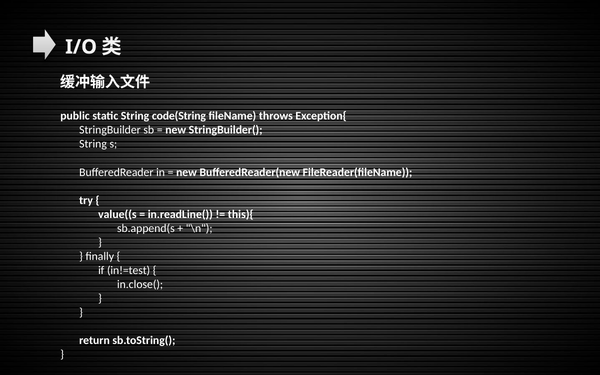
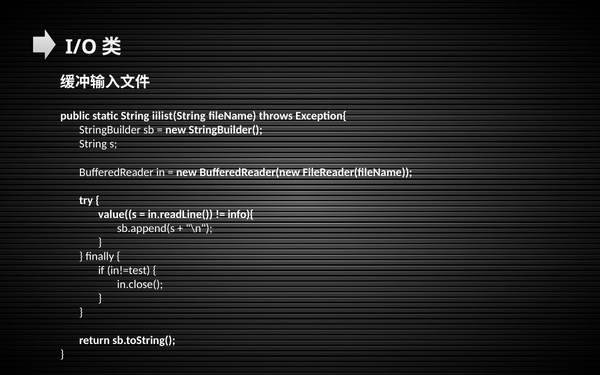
code(String: code(String -> iilist(String (179, 116)
this){: this){ -> info){ (241, 214)
